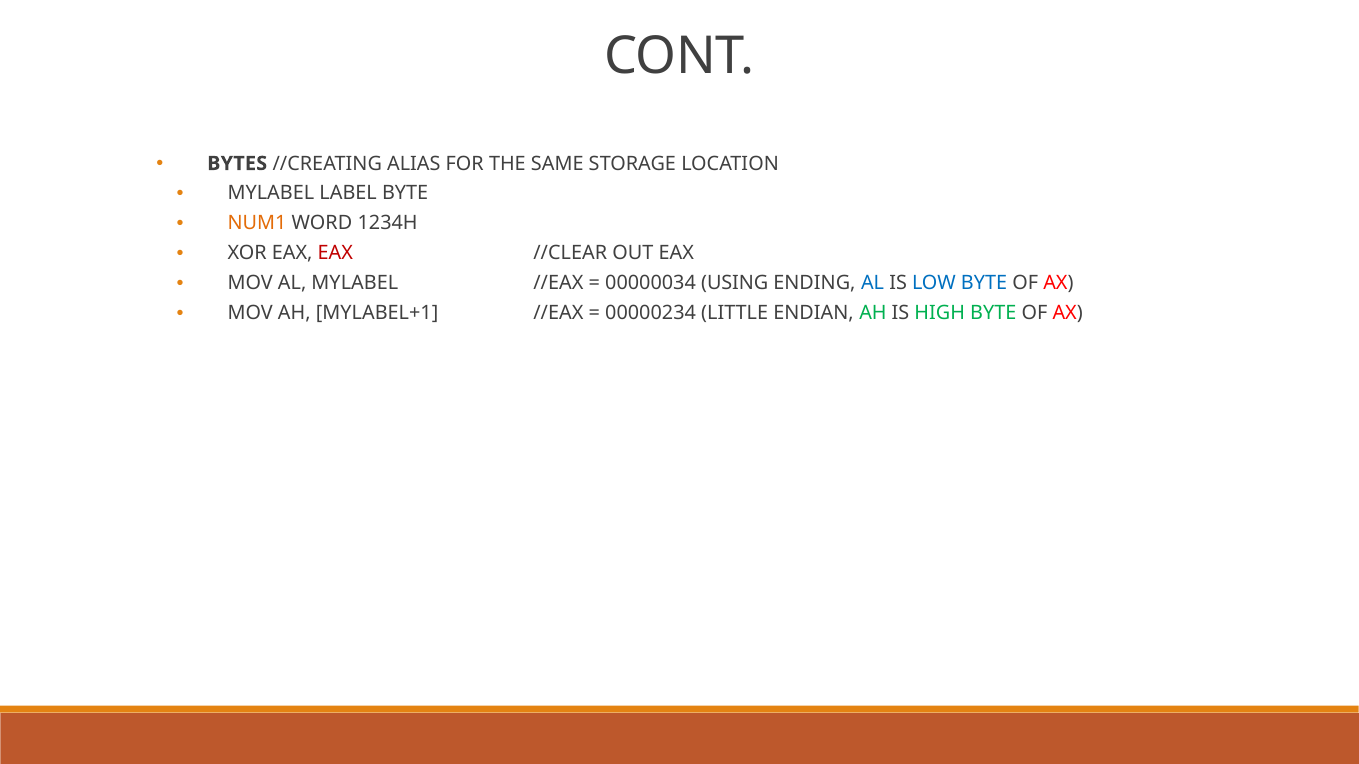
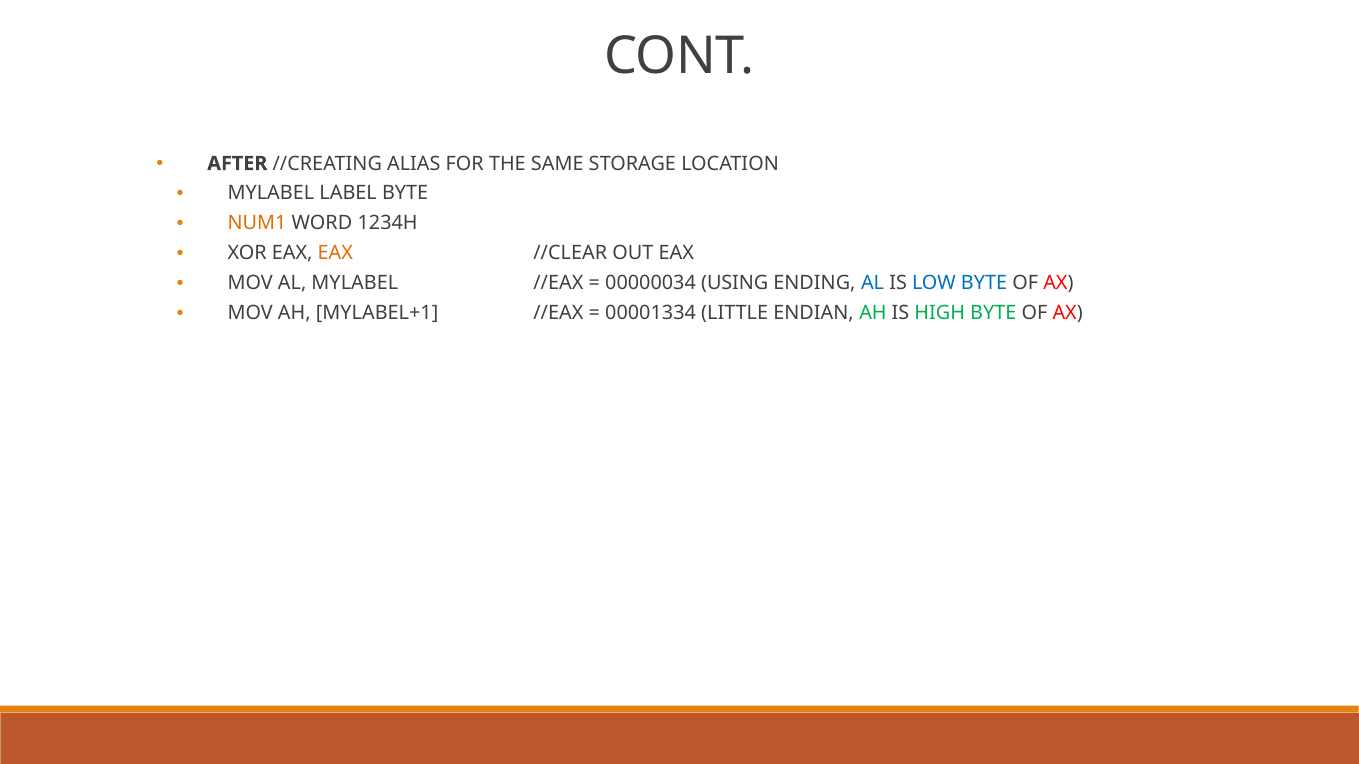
BYTES: BYTES -> AFTER (237, 164)
EAX colour: red -> orange (335, 253)
00000234: 00000234 -> 00001334 (651, 313)
